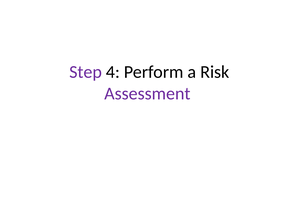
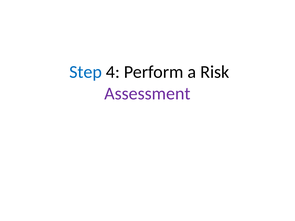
Step colour: purple -> blue (86, 72)
